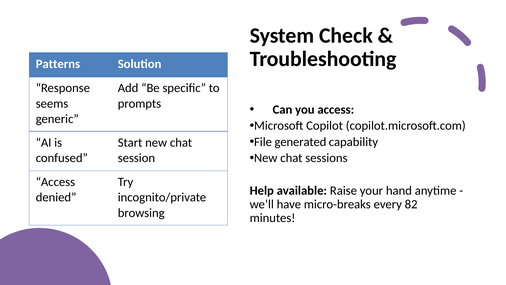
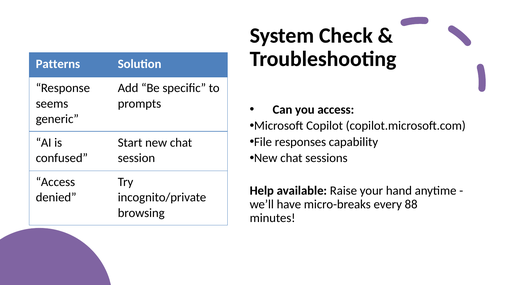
generated: generated -> responses (300, 142)
82: 82 -> 88 (411, 204)
